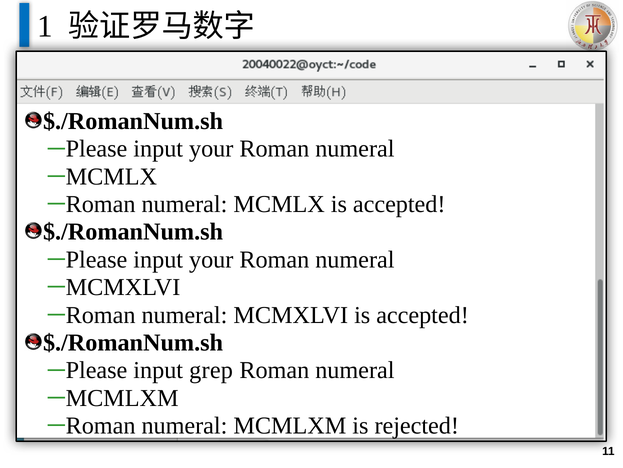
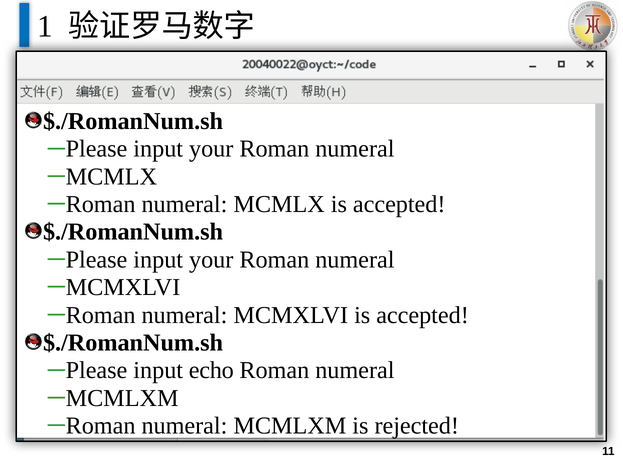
grep: grep -> echo (211, 370)
